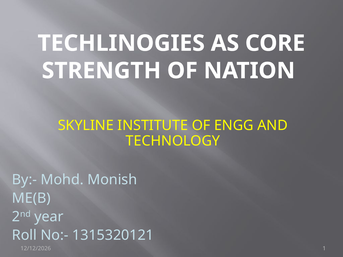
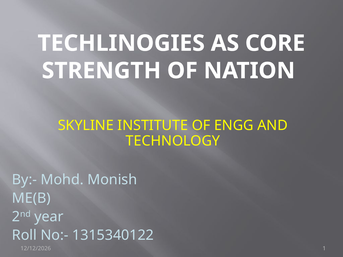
1315320121: 1315320121 -> 1315340122 (113, 235)
